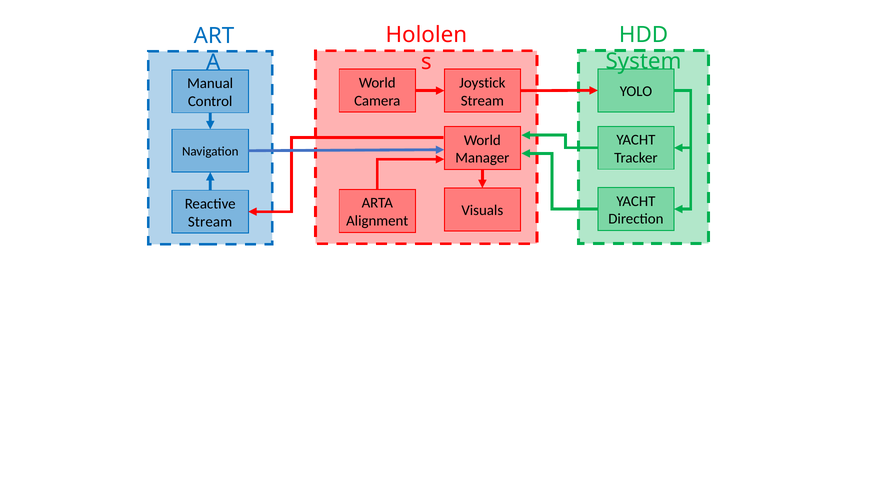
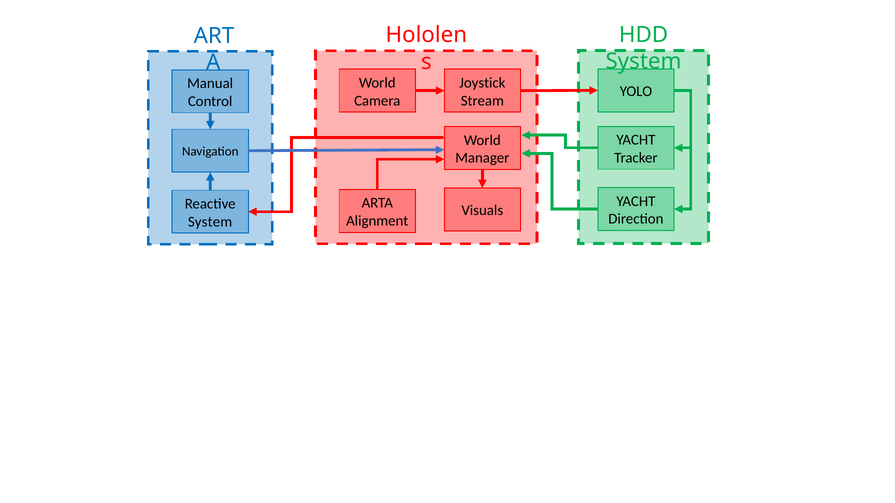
Stream: Stream -> System (210, 222)
